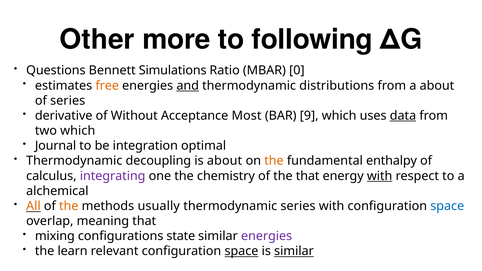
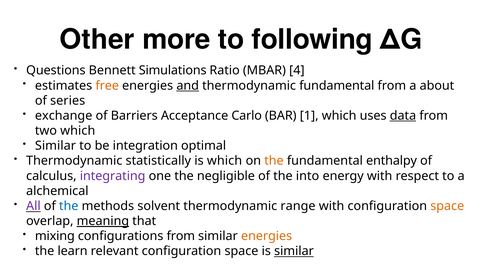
0: 0 -> 4 (297, 71)
thermodynamic distributions: distributions -> fundamental (337, 86)
derivative: derivative -> exchange (64, 116)
Without: Without -> Barriers (134, 116)
Most: Most -> Carlo (247, 116)
9: 9 -> 1 (309, 116)
Journal: Journal -> Similar (55, 146)
decoupling: decoupling -> statistically (158, 161)
is about: about -> which (225, 161)
chemistry: chemistry -> negligible (226, 176)
the that: that -> into (308, 176)
with underline: present -> none (380, 176)
All colour: orange -> purple (33, 206)
the colour: orange -> blue (69, 206)
usually: usually -> solvent (159, 206)
thermodynamic series: series -> range (298, 206)
space colour: blue -> orange (447, 206)
meaning underline: none -> present (103, 221)
configurations state: state -> from (181, 236)
energies colour: purple -> orange (267, 236)
space underline: present -> none (241, 251)
